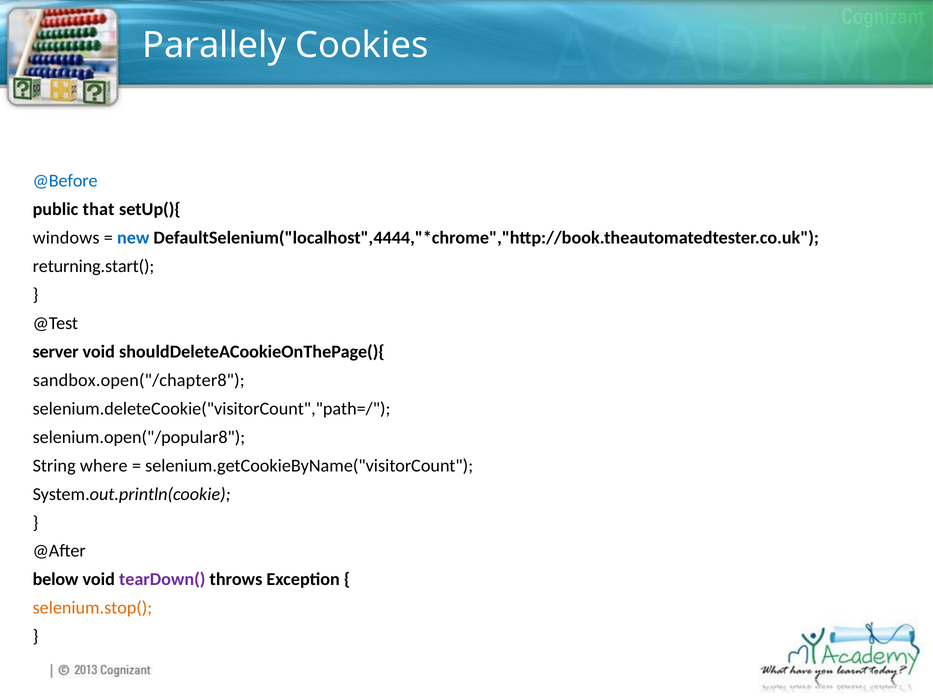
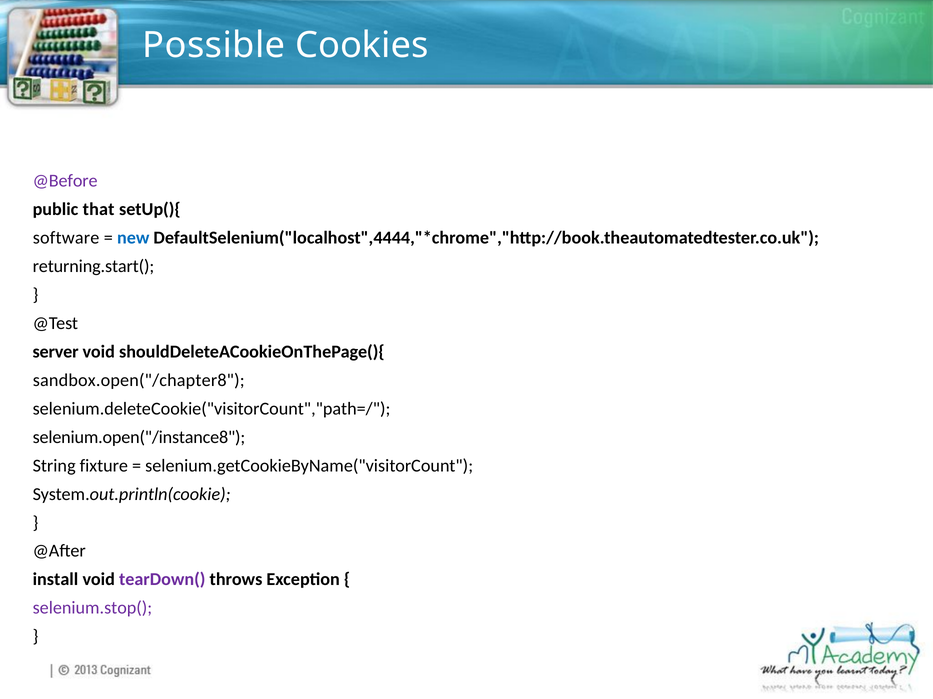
Parallely: Parallely -> Possible (214, 45)
@Before colour: blue -> purple (65, 181)
windows: windows -> software (66, 238)
selenium.open("/popular8: selenium.open("/popular8 -> selenium.open("/instance8 (139, 438)
where: where -> fixture (104, 466)
below: below -> install (55, 580)
selenium.stop( colour: orange -> purple (92, 609)
